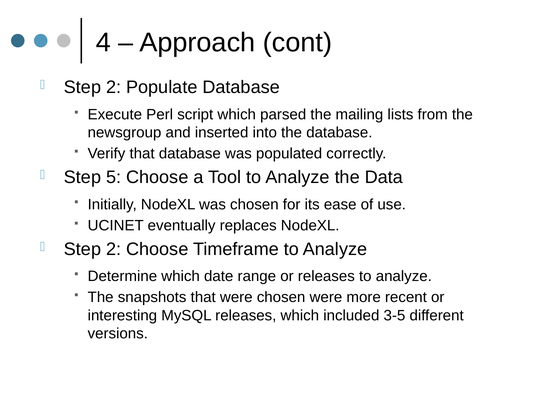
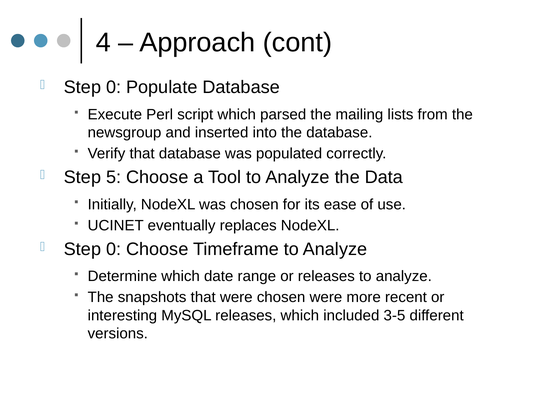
2: 2 -> 0 (114, 87)
2: 2 -> 0 (114, 249)
